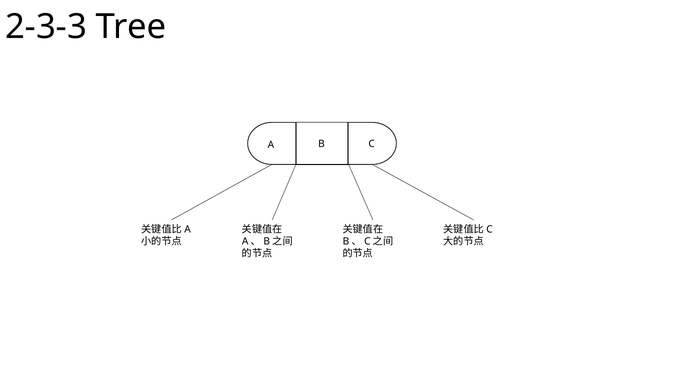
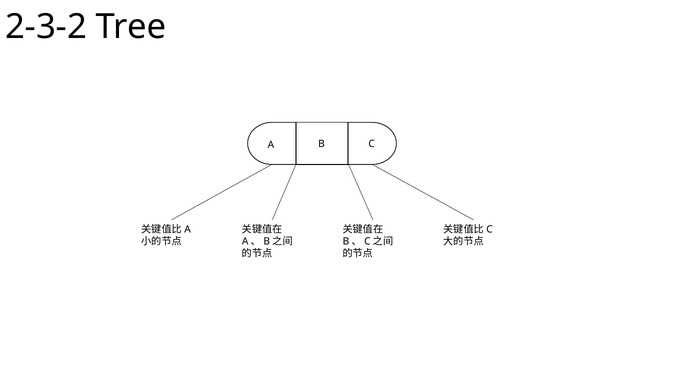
2-3-3: 2-3-3 -> 2-3-2 (46, 27)
